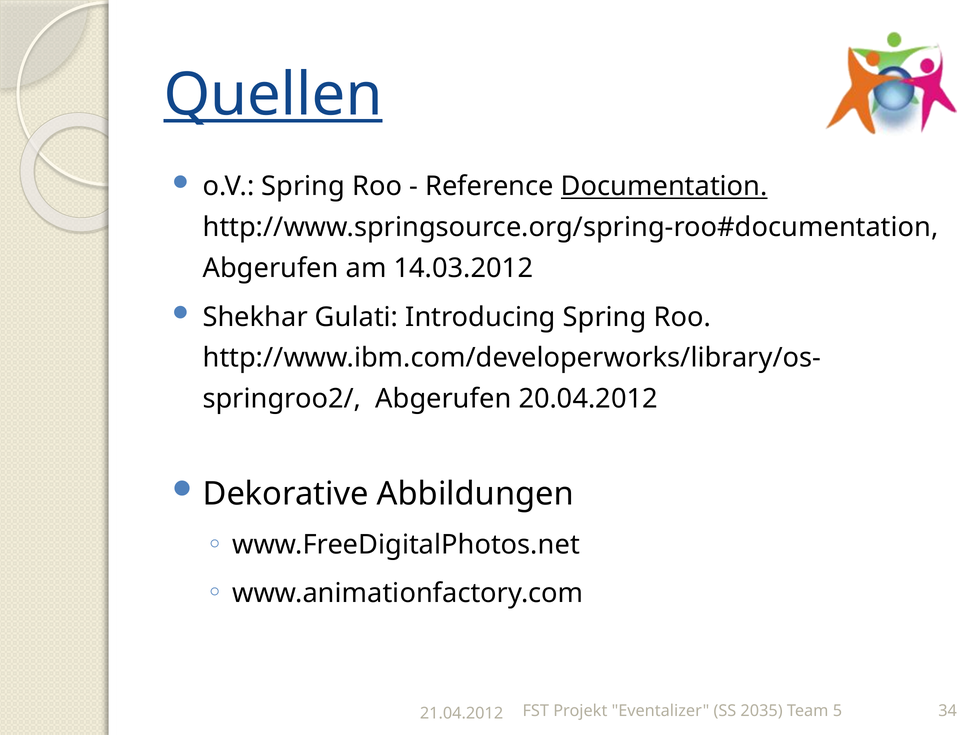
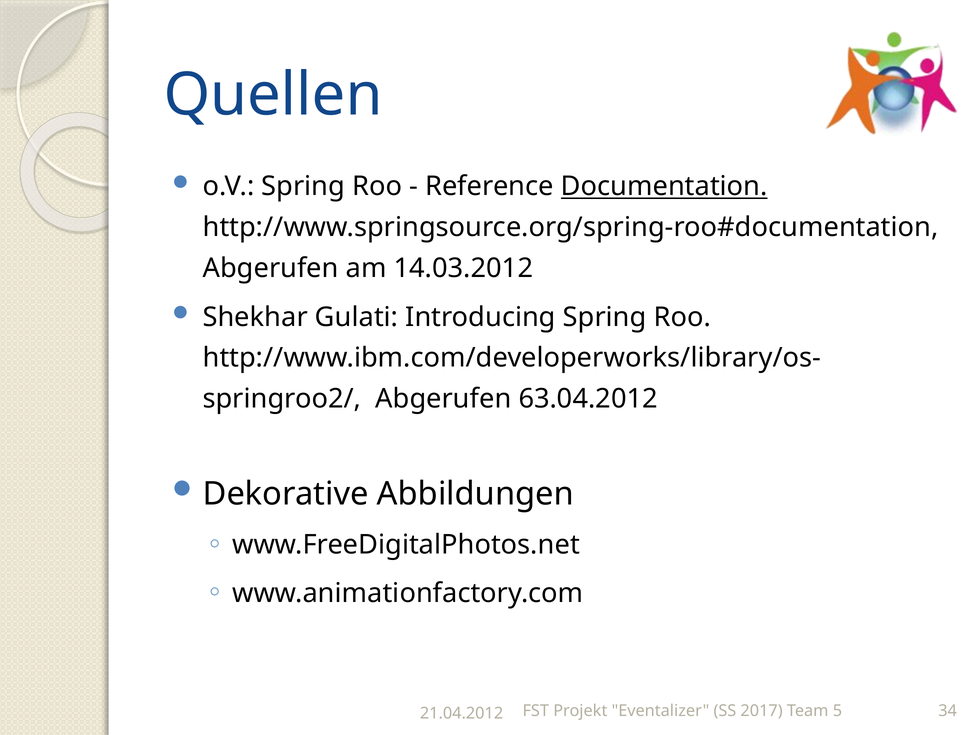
Quellen underline: present -> none (273, 95)
20.04.2012: 20.04.2012 -> 63.04.2012 (588, 399)
2035: 2035 -> 2017 (762, 711)
